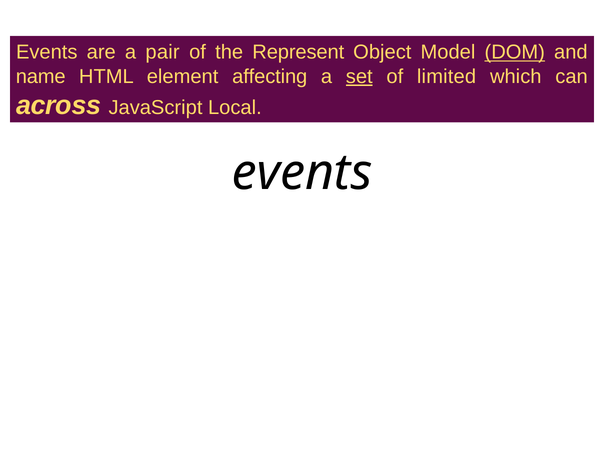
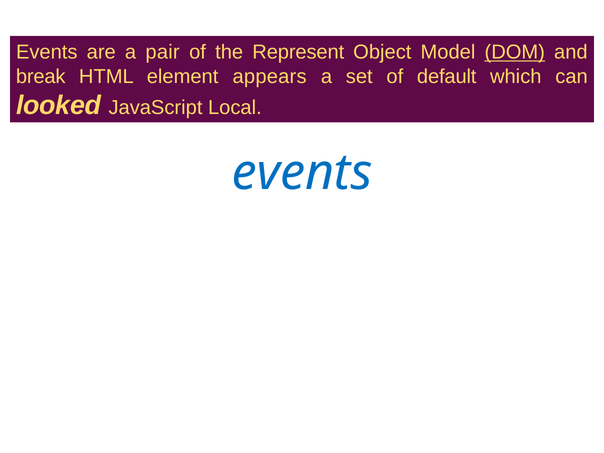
name: name -> break (41, 77)
affecting: affecting -> appears (270, 77)
set underline: present -> none (359, 77)
limited: limited -> default (447, 77)
across: across -> looked (59, 105)
events colour: black -> blue (302, 173)
